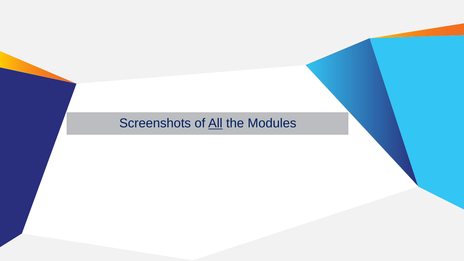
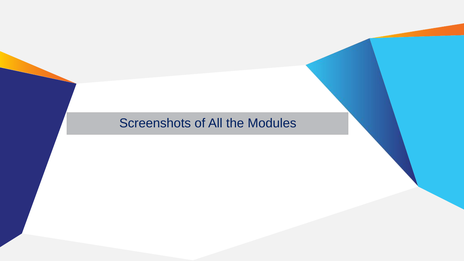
All underline: present -> none (215, 123)
